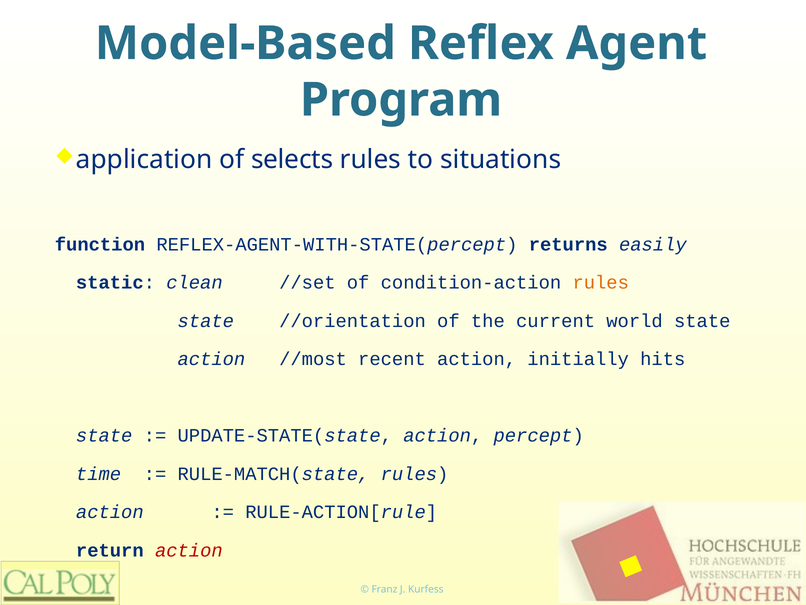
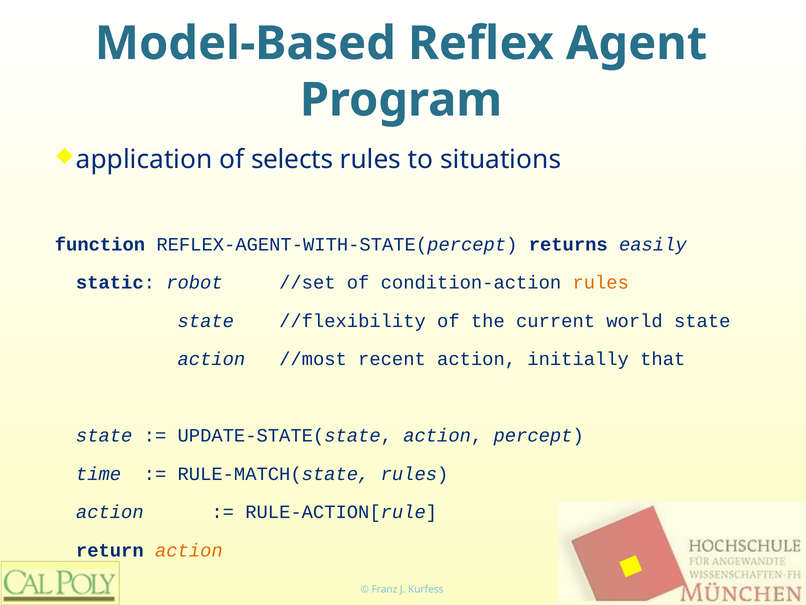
clean: clean -> robot (194, 282)
//orientation: //orientation -> //flexibility (352, 321)
hits: hits -> that (663, 359)
action colour: red -> orange (189, 550)
